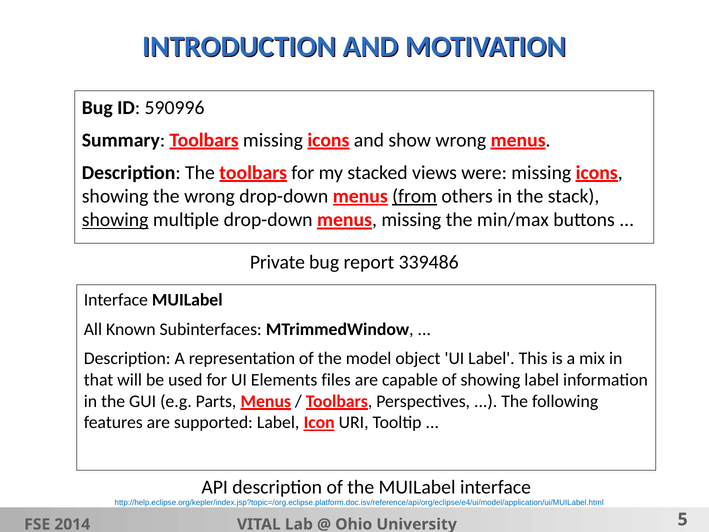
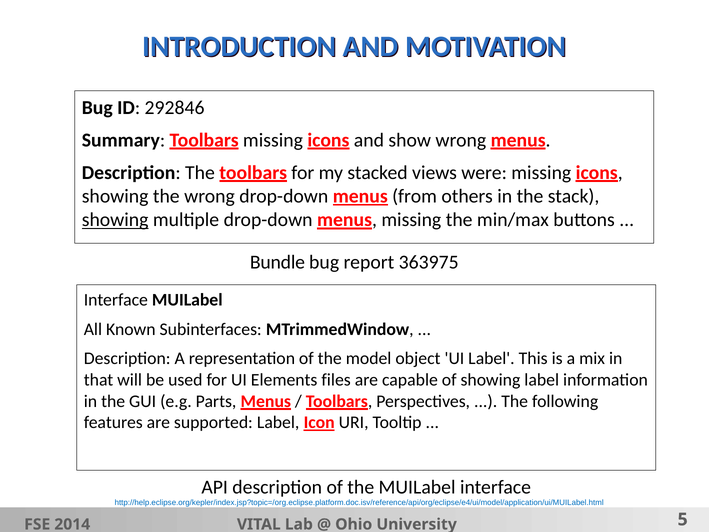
590996: 590996 -> 292846 (175, 107)
from underline: present -> none (415, 196)
Private: Private -> Bundle (277, 262)
339486: 339486 -> 363975 (429, 262)
